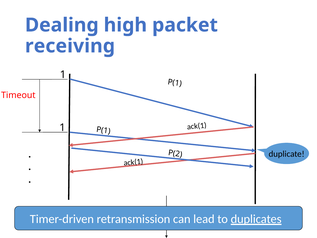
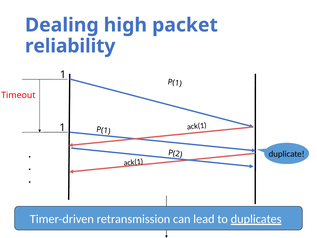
receiving: receiving -> reliability (70, 46)
